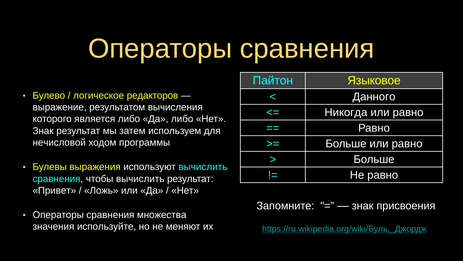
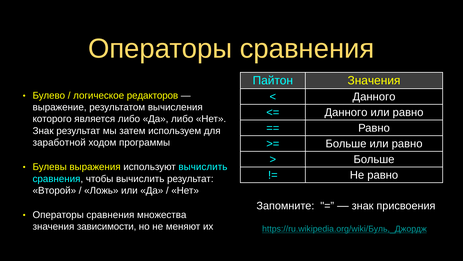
Пайтон Языковое: Языковое -> Значения (374, 81)
Никогда: Никогда -> Данного (346, 112)
нечисловой: нечисловой -> заработной (59, 142)
Привет: Привет -> Второй (54, 190)
используйте: используйте -> зависимости (107, 226)
